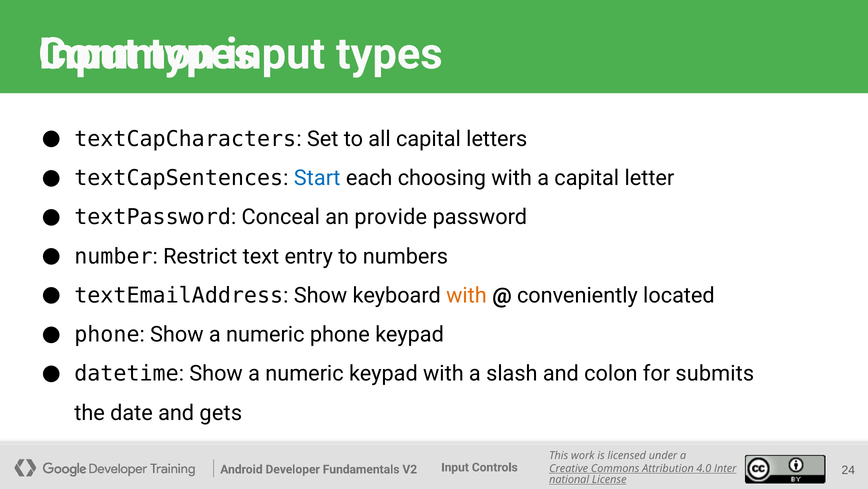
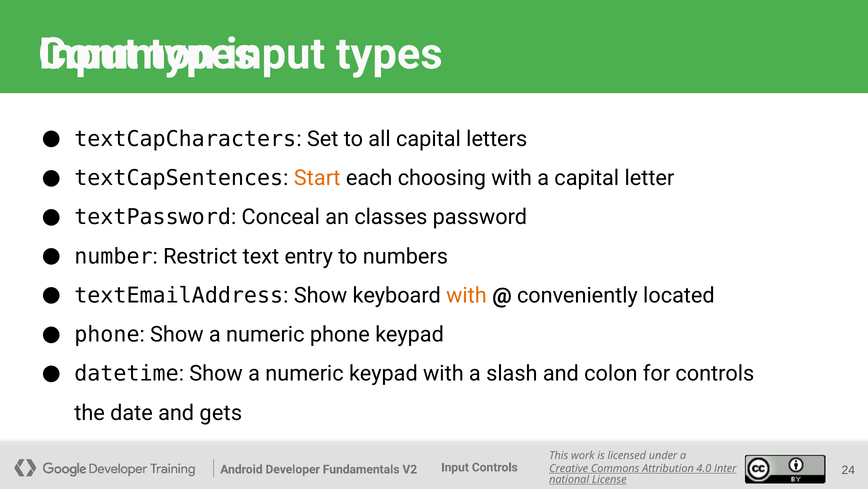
Start colour: blue -> orange (317, 178)
provide: provide -> classes (391, 217)
for submits: submits -> controls (715, 373)
